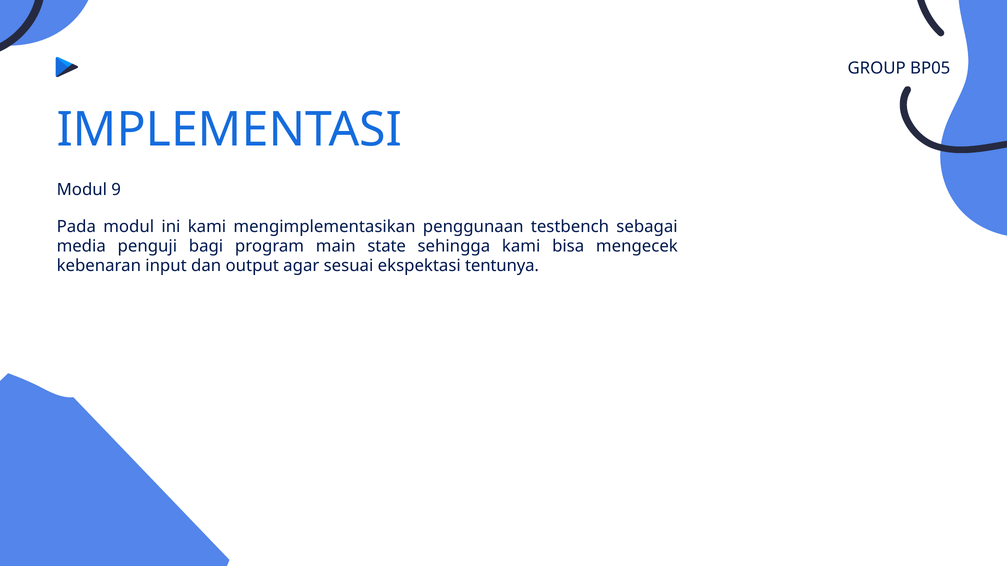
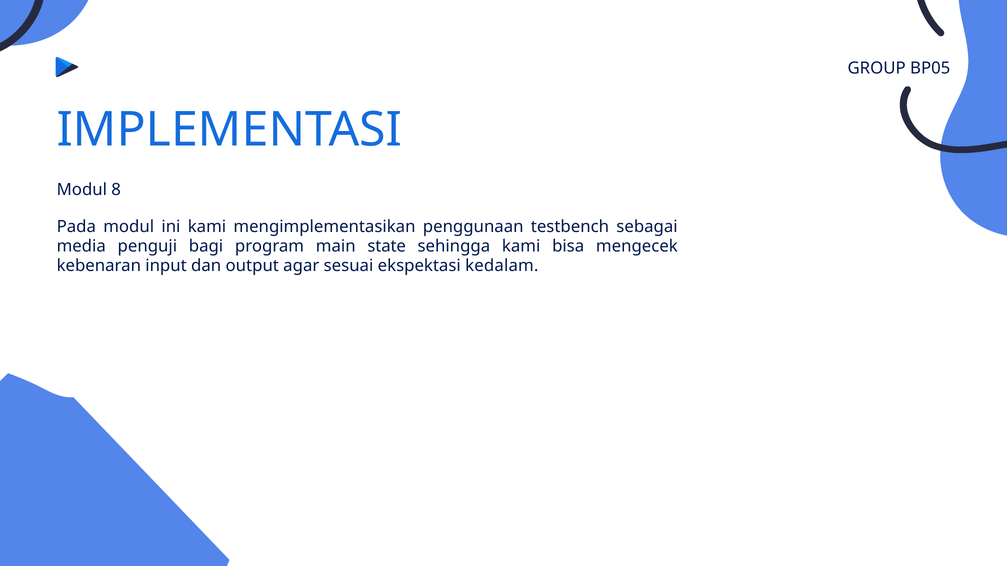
9: 9 -> 8 (116, 190)
tentunya: tentunya -> kedalam (502, 266)
